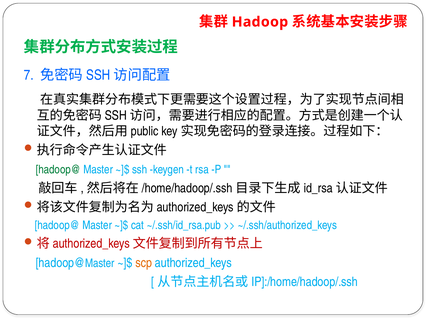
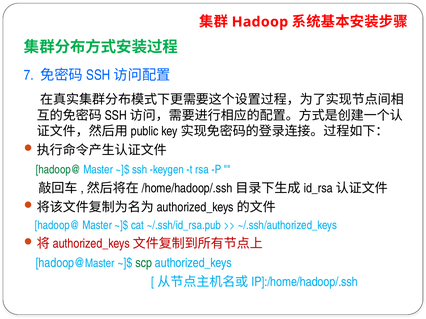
scp colour: orange -> green (144, 263)
